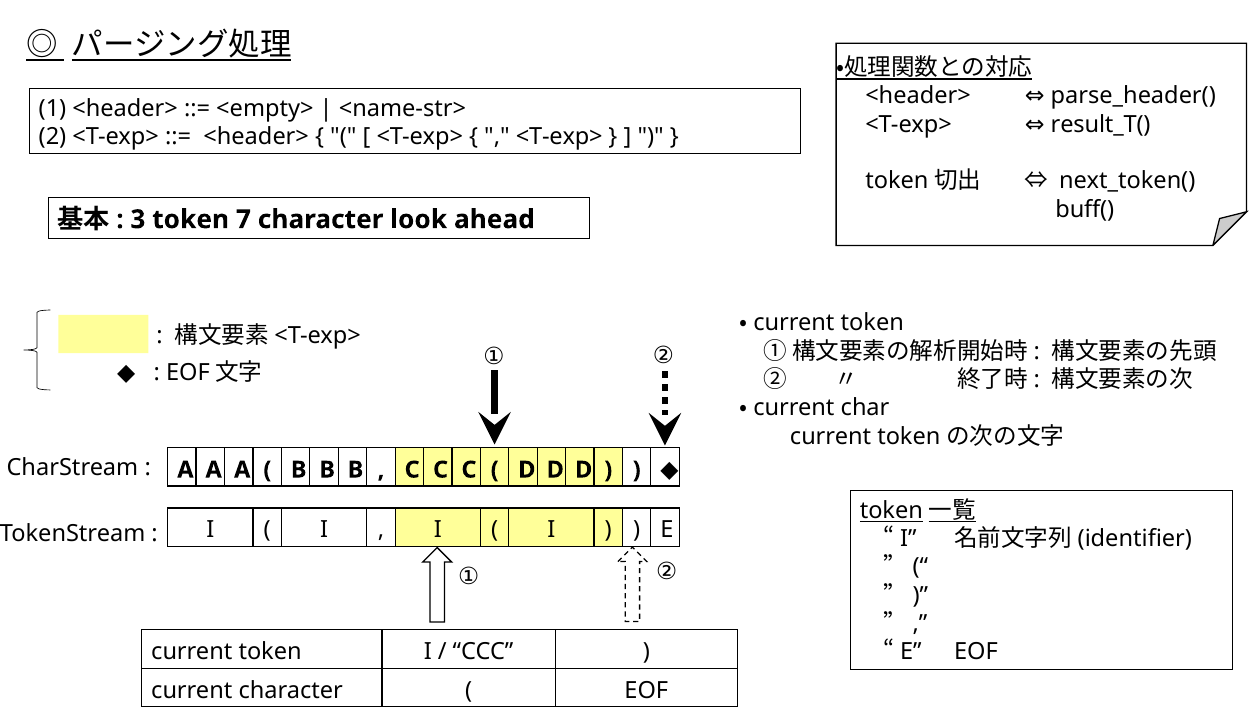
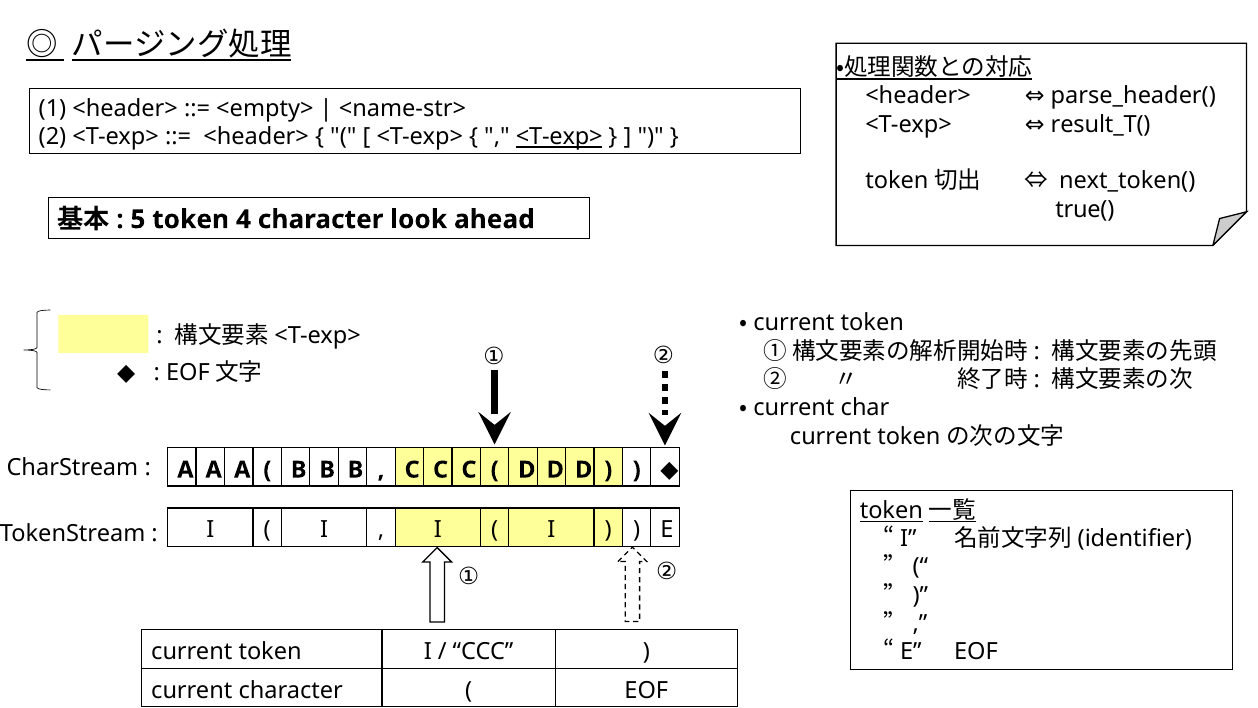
<T-exp> underline: none -> present (559, 137)
buff(: buff( -> true( (1085, 209)
3: 3 -> 5 (138, 219)
7: 7 -> 4 (243, 219)
